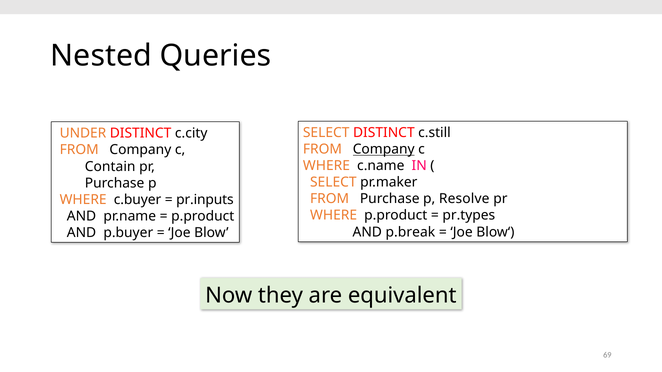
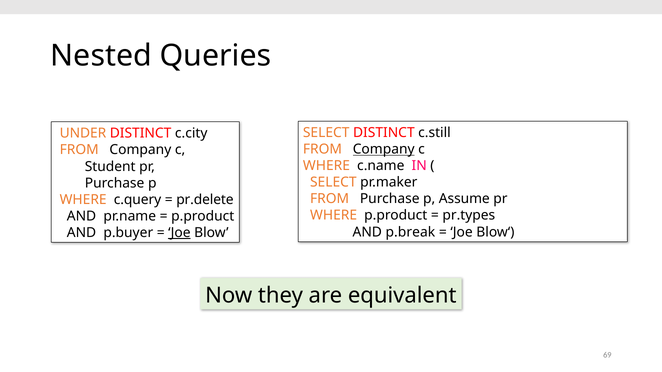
Contain: Contain -> Student (110, 167)
Resolve: Resolve -> Assume (464, 199)
c.buyer: c.buyer -> c.query (137, 200)
pr.inputs: pr.inputs -> pr.delete (205, 200)
Joe underline: none -> present (179, 233)
